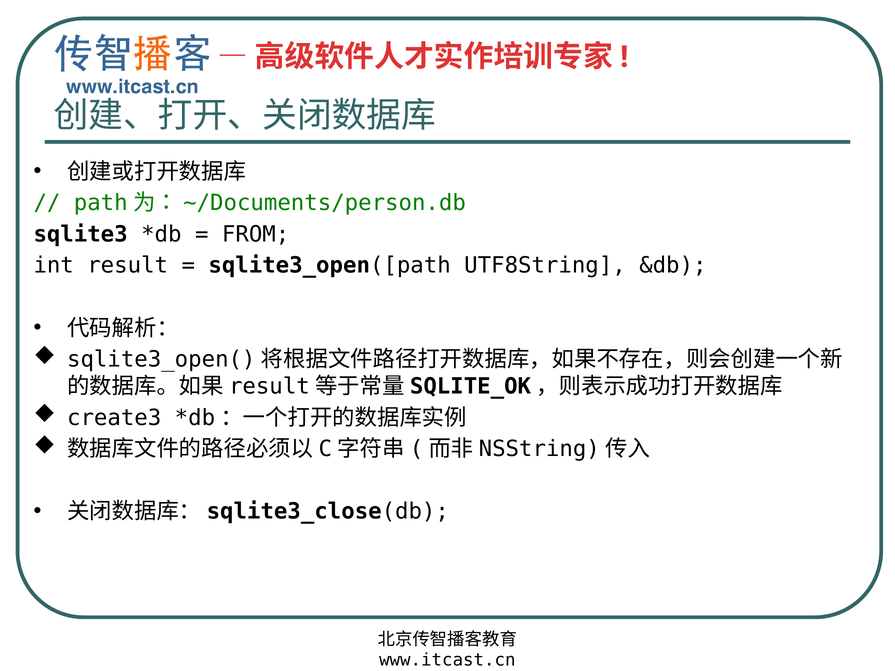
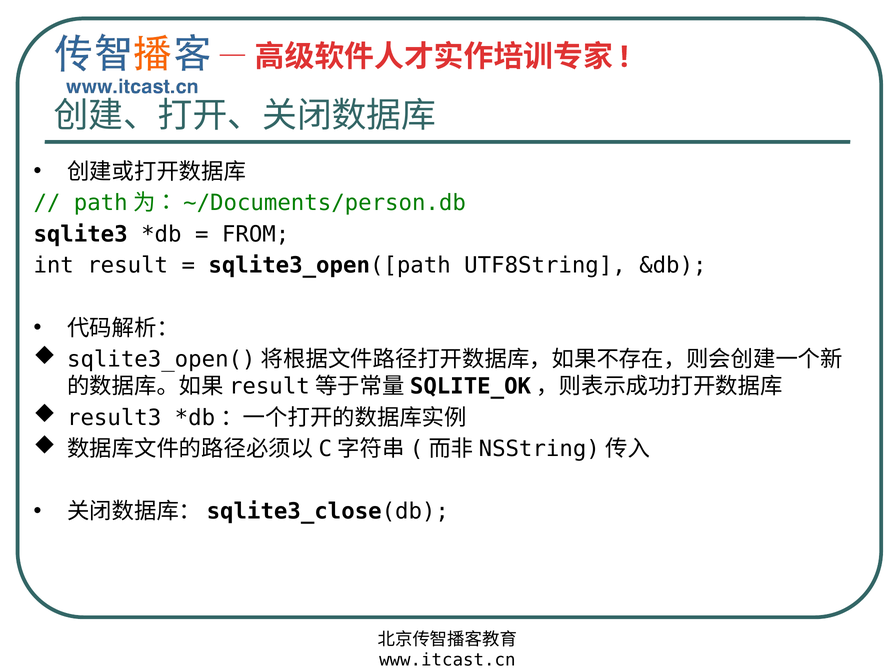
create3: create3 -> result3 (114, 418)
